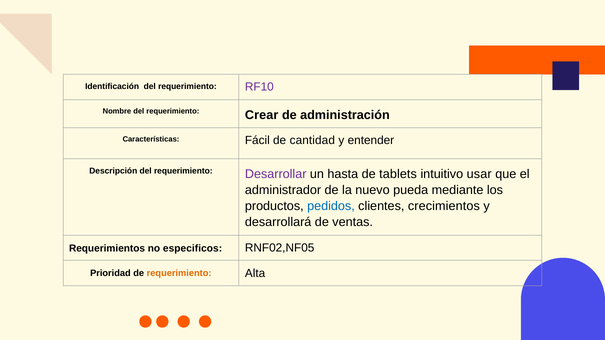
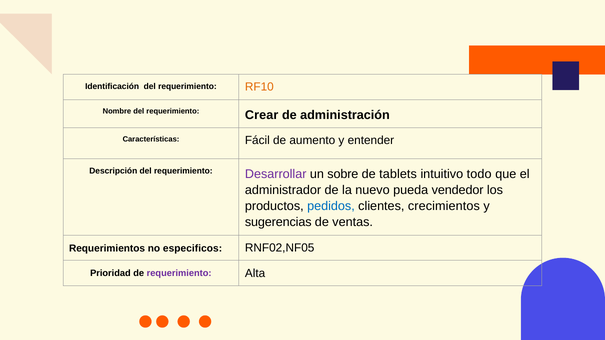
RF10 colour: purple -> orange (259, 87)
cantidad: cantidad -> aumento (312, 141)
hasta: hasta -> sobre (343, 174)
usar: usar -> todo (479, 174)
mediante: mediante -> vendedor (458, 190)
desarrollará: desarrollará -> sugerencias (278, 222)
requerimiento colour: orange -> purple (179, 273)
